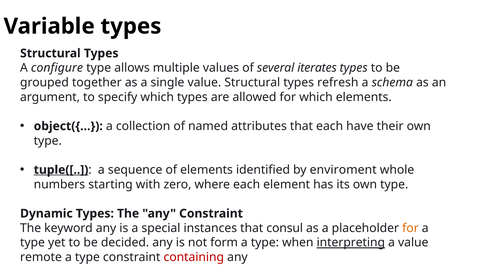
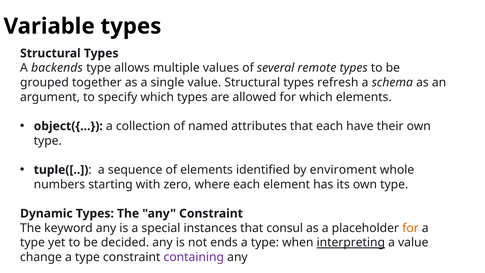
configure: configure -> backends (57, 68)
iterates: iterates -> remote (317, 68)
tuple([ underline: present -> none (61, 170)
form: form -> ends (224, 242)
remote: remote -> change (41, 257)
containing colour: red -> purple (194, 257)
